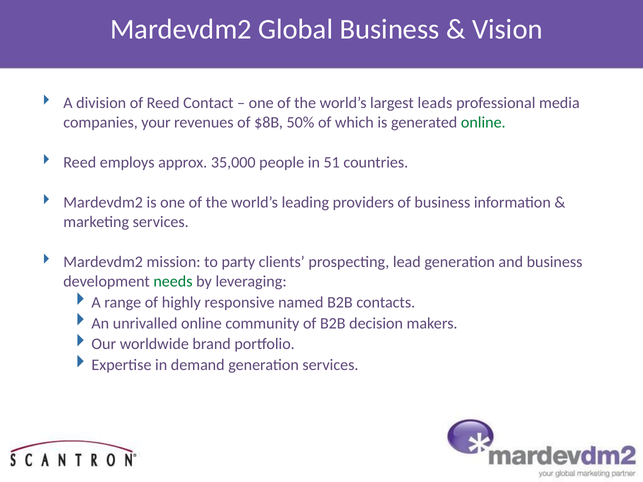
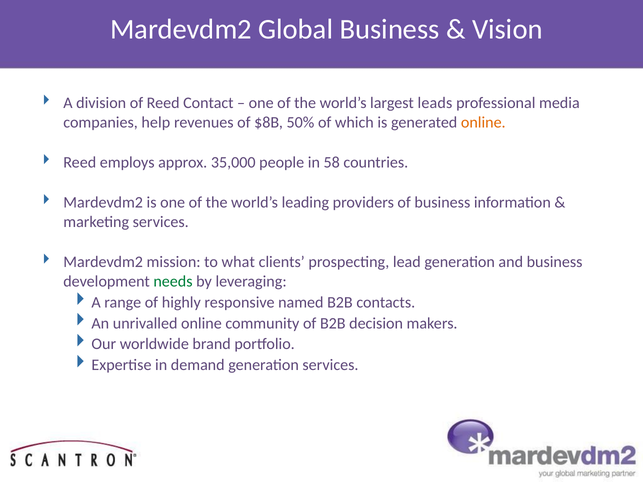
your: your -> help (156, 122)
online colour: green -> orange (483, 122)
51: 51 -> 58 (332, 163)
party: party -> what (238, 262)
